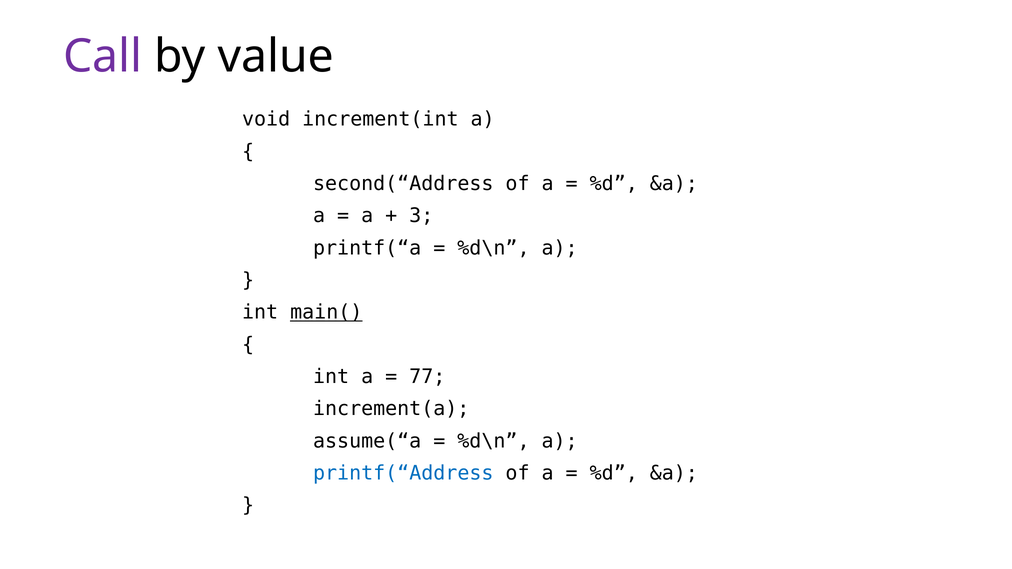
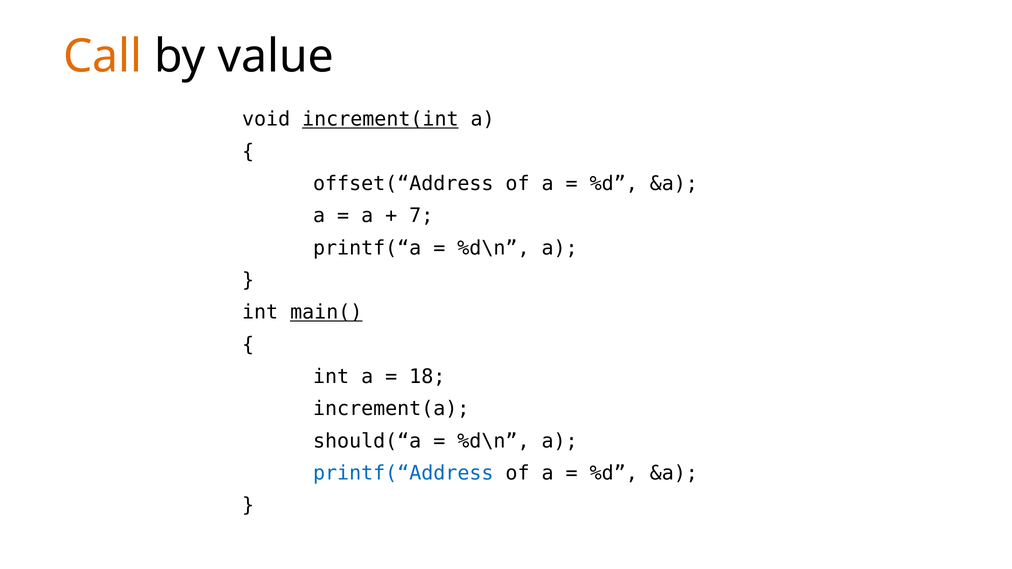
Call colour: purple -> orange (103, 56)
increment(int underline: none -> present (380, 119)
second(“Address: second(“Address -> offset(“Address (403, 184)
3: 3 -> 7 (421, 216)
77: 77 -> 18 (427, 377)
assume(“a: assume(“a -> should(“a (367, 441)
